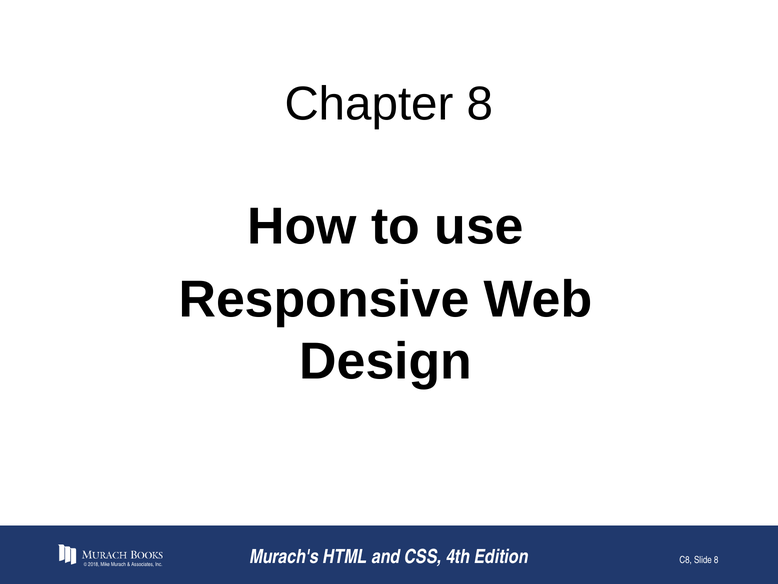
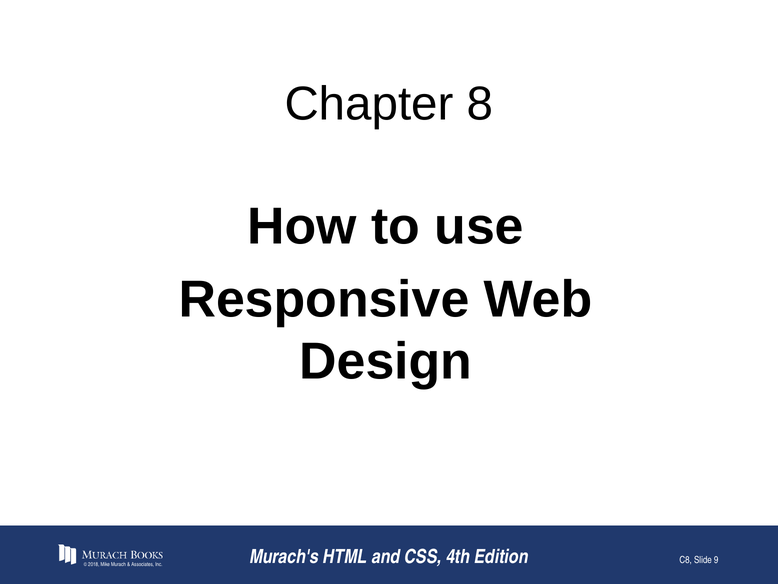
Slide 8: 8 -> 9 (716, 560)
